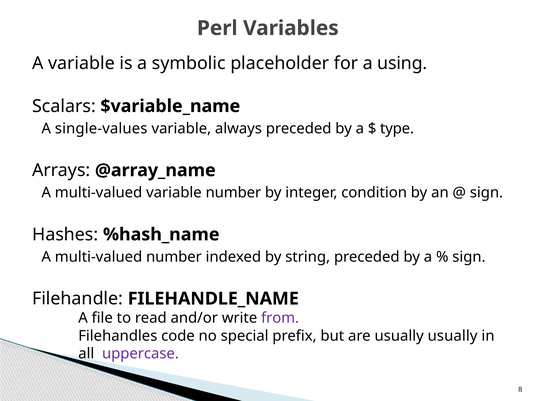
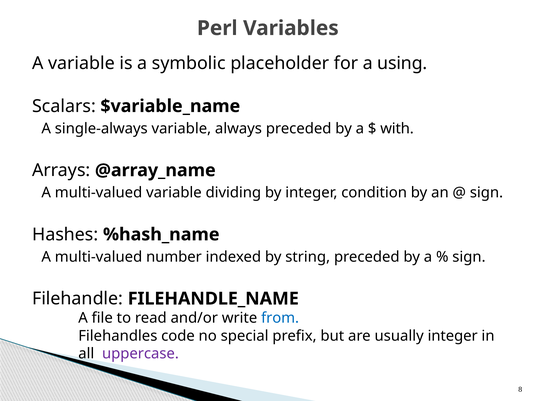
single-values: single-values -> single-always (101, 129)
type: type -> with (397, 129)
variable number: number -> dividing (233, 193)
from colour: purple -> blue (280, 318)
usually usually: usually -> integer (453, 336)
